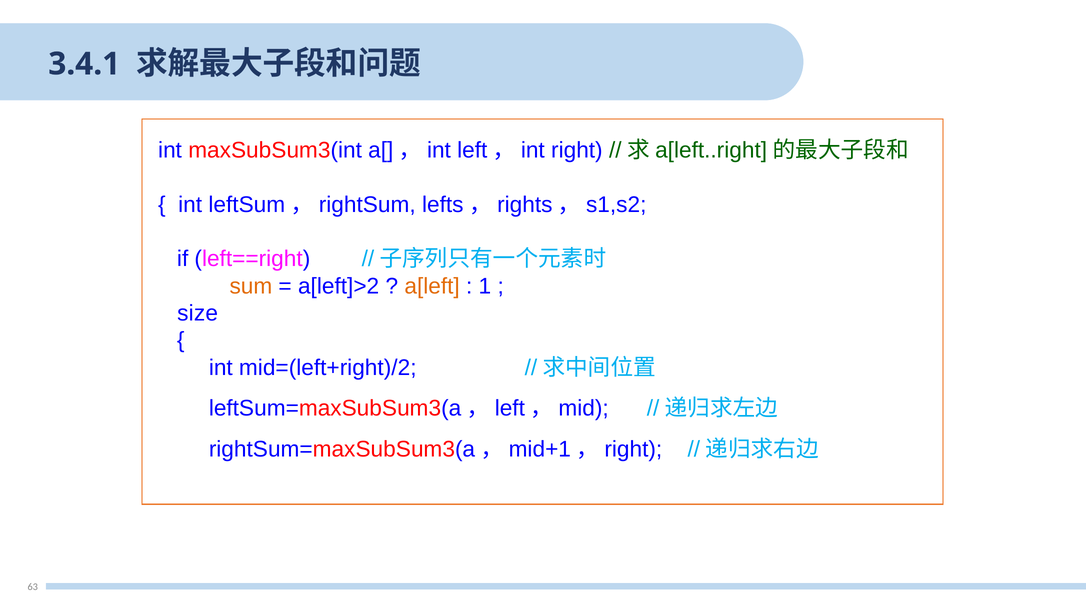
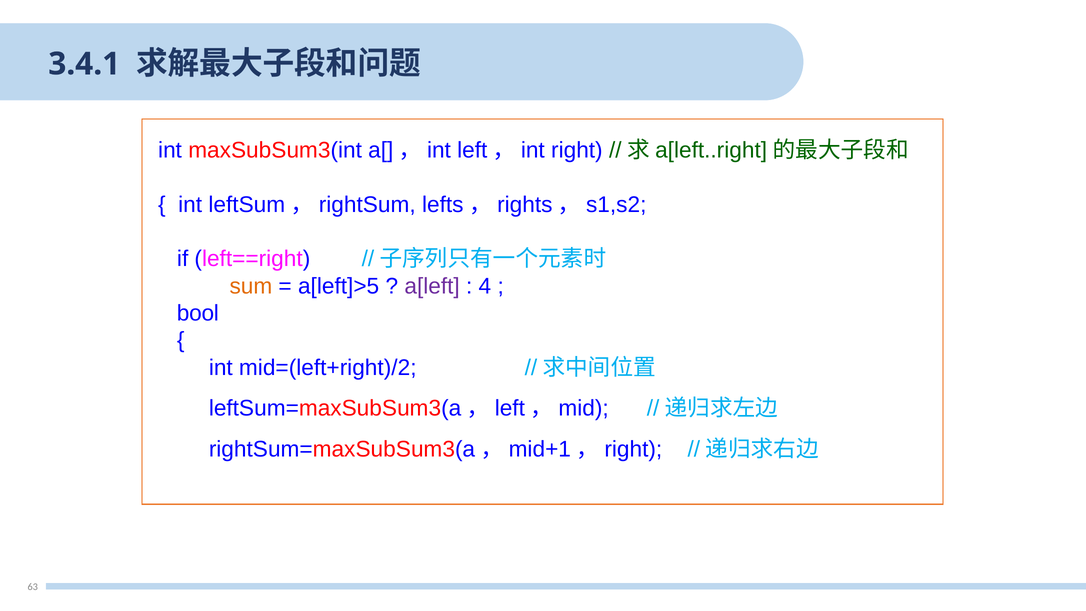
a[left]>2: a[left]>2 -> a[left]>5 (339, 286)
a[left colour: orange -> purple (432, 286)
1: 1 -> 4 (485, 286)
size: size -> bool (198, 313)
